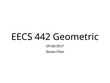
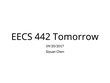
Geometric: Geometric -> Tomorrow (76, 37)
